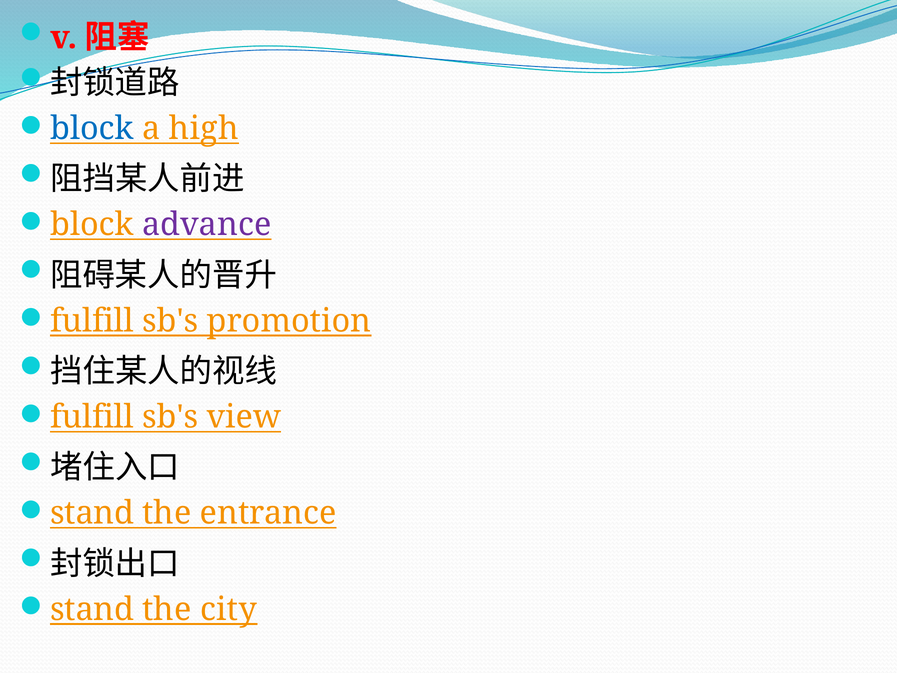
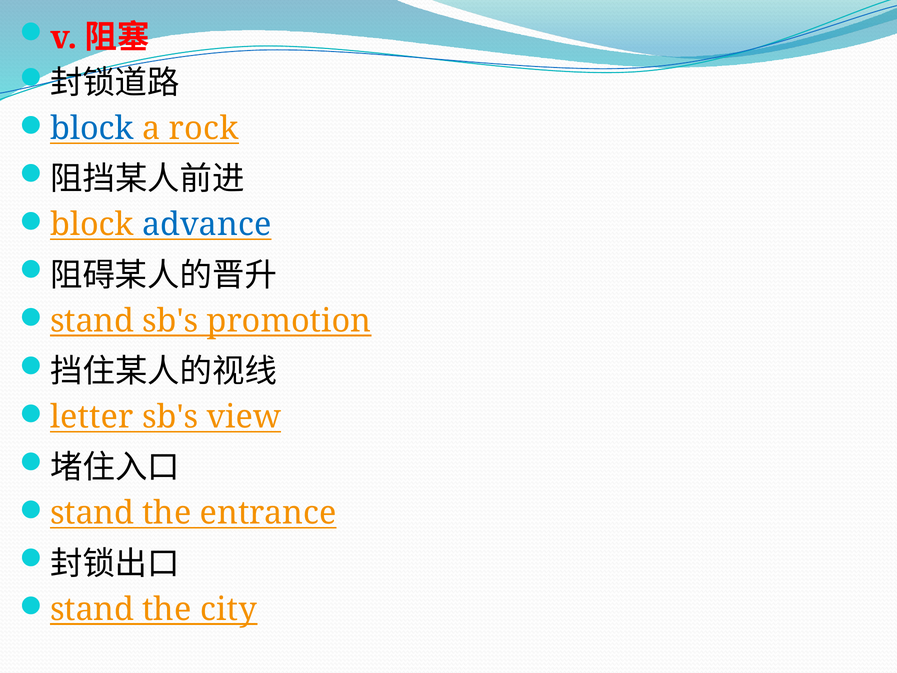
high: high -> rock (204, 128)
advance colour: purple -> blue (207, 225)
fulfill: fulfill -> stand (92, 321)
fulfill: fulfill -> letter (92, 417)
